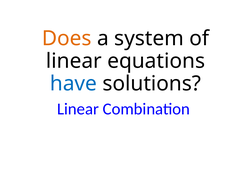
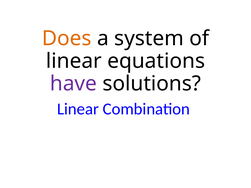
have colour: blue -> purple (73, 84)
